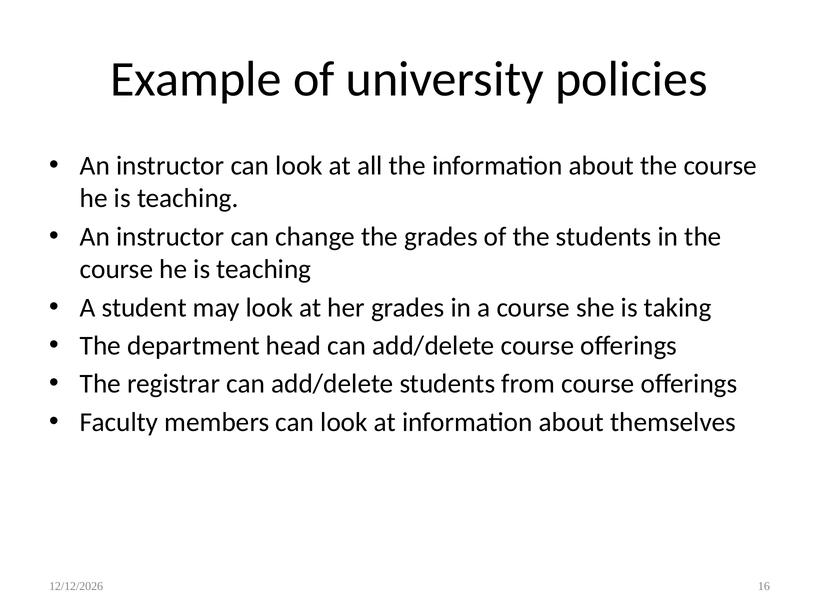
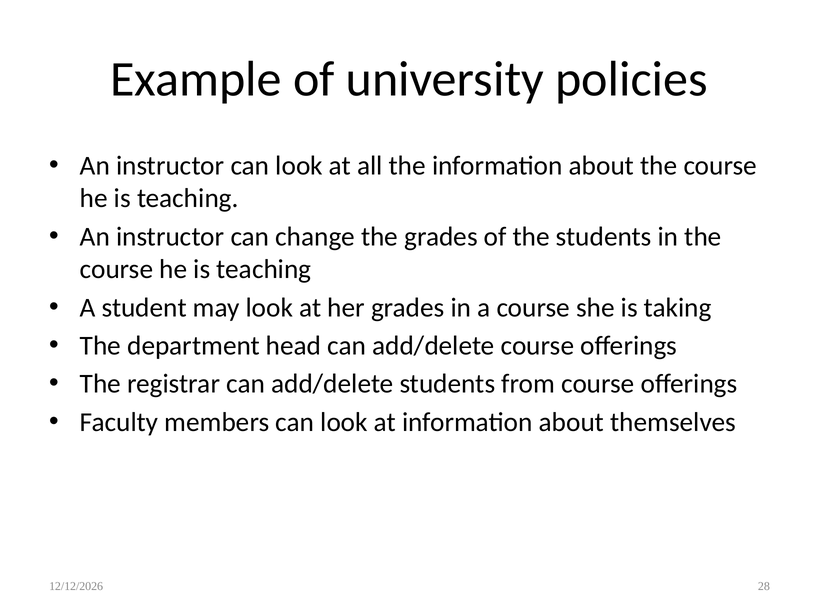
16: 16 -> 28 (764, 586)
